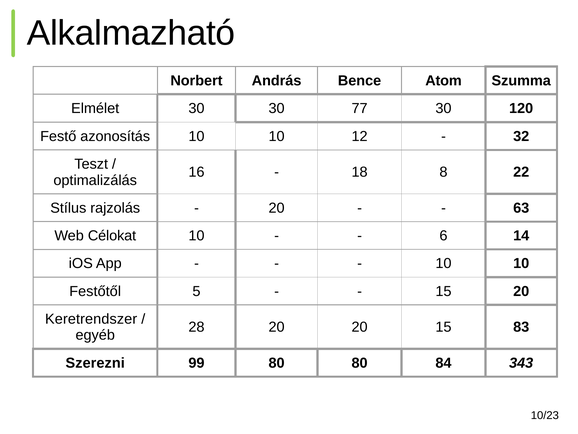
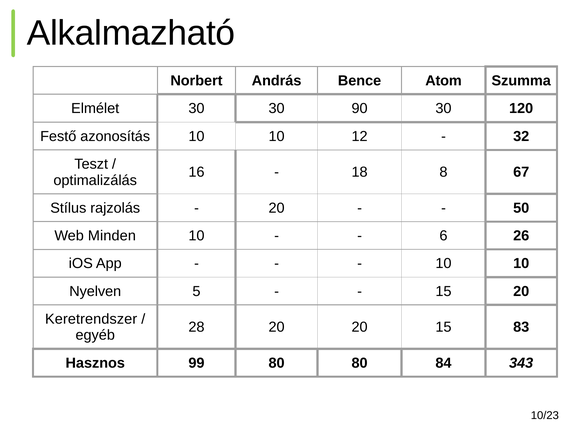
77: 77 -> 90 (360, 108)
22: 22 -> 67 (521, 172)
63: 63 -> 50 (521, 208)
Célokat: Célokat -> Minden (112, 235)
14: 14 -> 26 (521, 235)
Festőtől: Festőtől -> Nyelven (95, 291)
Szerezni: Szerezni -> Hasznos (95, 363)
